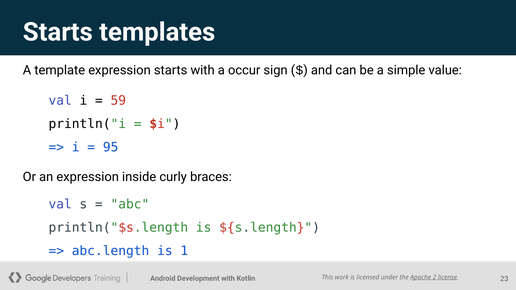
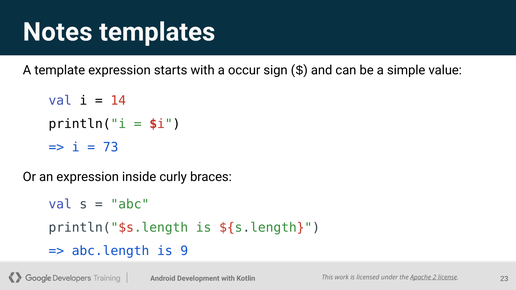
Starts: Starts -> Notes (58, 32)
59: 59 -> 14 (118, 101)
95: 95 -> 73 (111, 147)
1: 1 -> 9 (184, 251)
